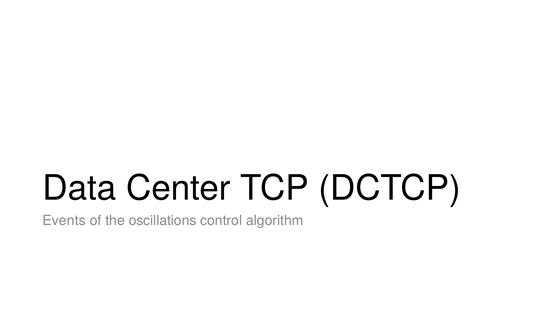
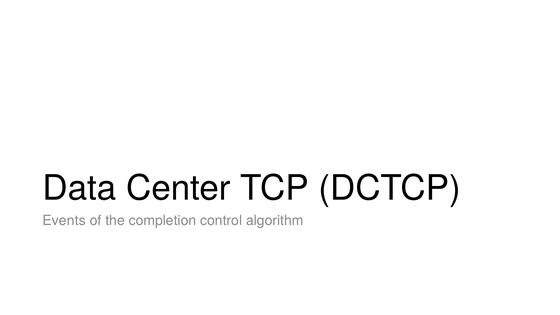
oscillations: oscillations -> completion (163, 220)
